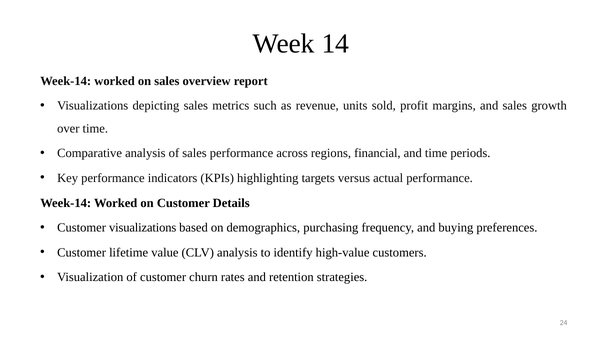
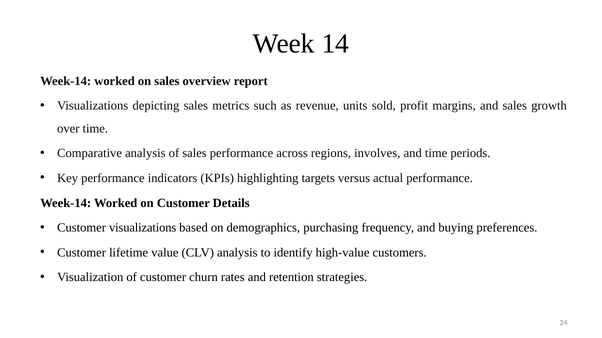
financial: financial -> involves (377, 154)
